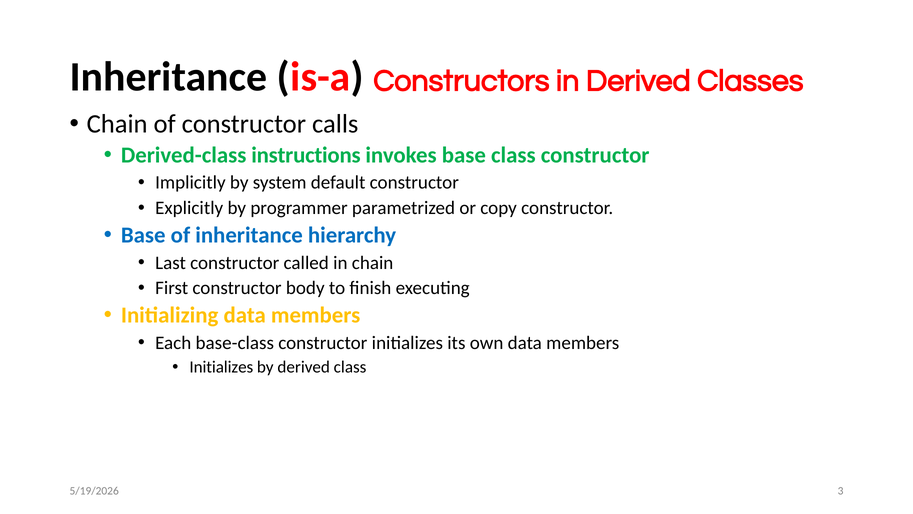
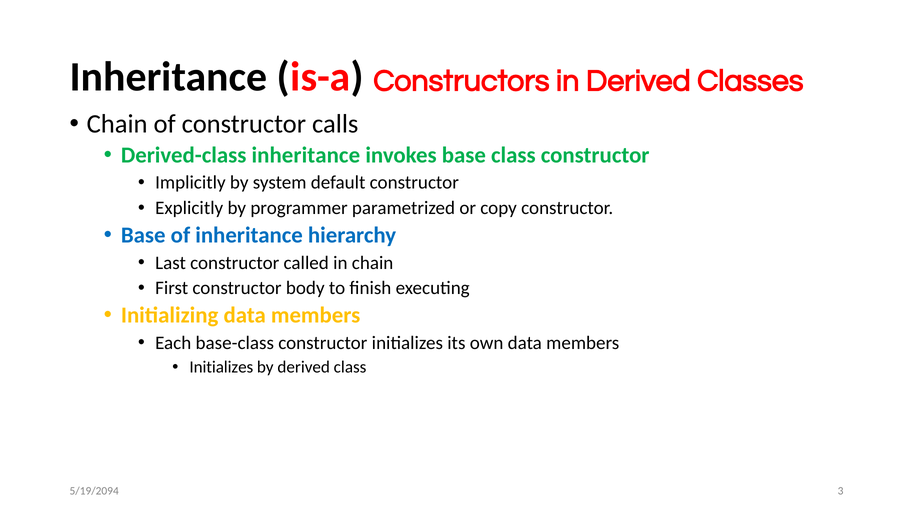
Derived-class instructions: instructions -> inheritance (306, 155)
5/19/2026: 5/19/2026 -> 5/19/2094 (94, 490)
